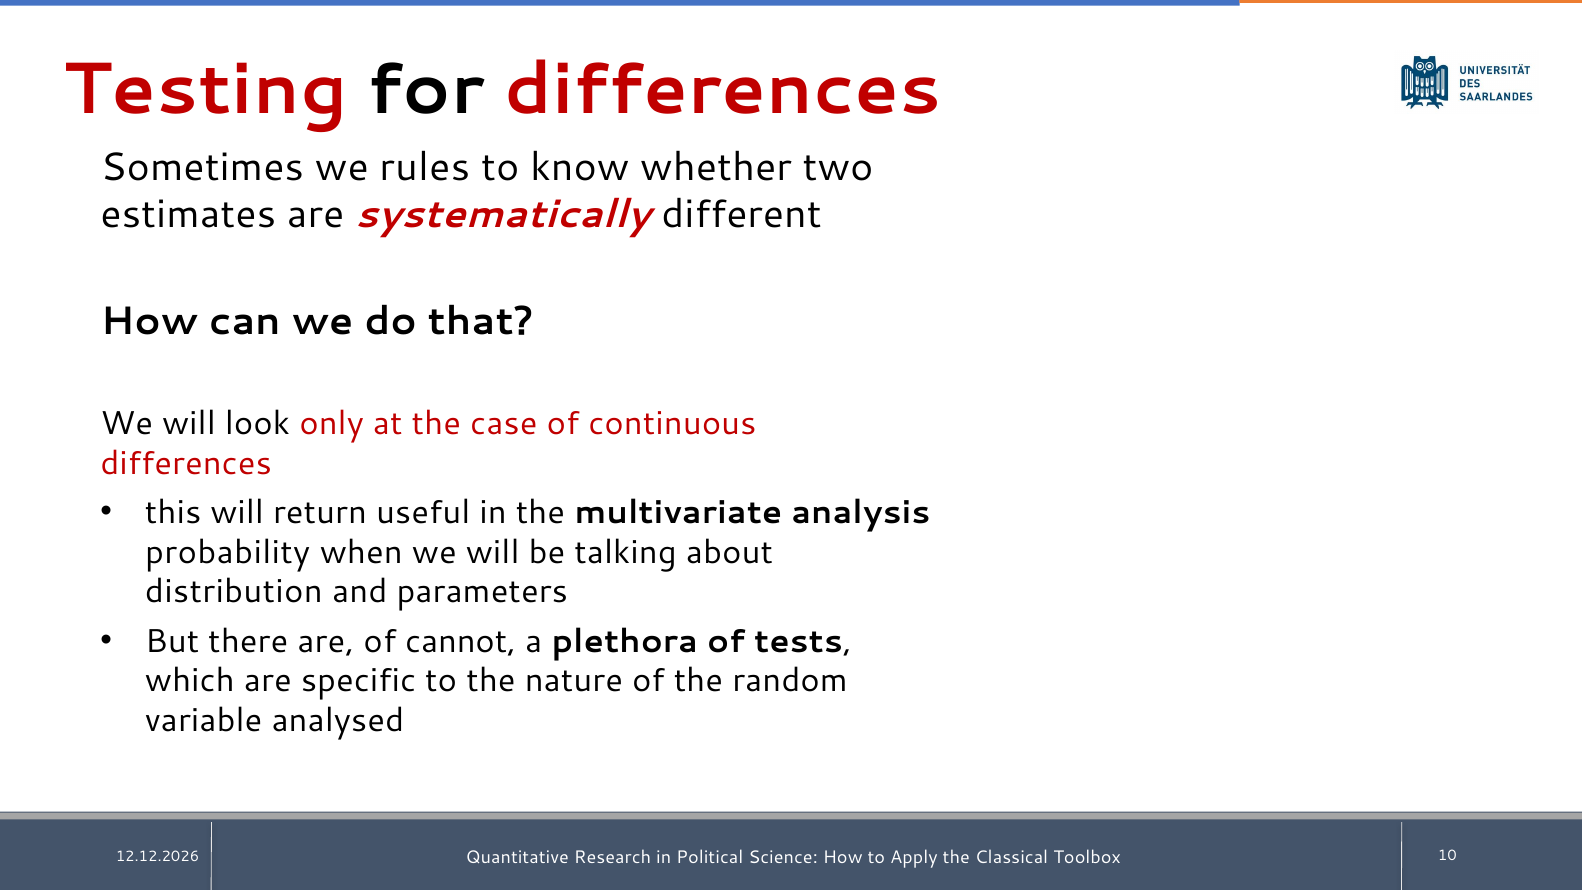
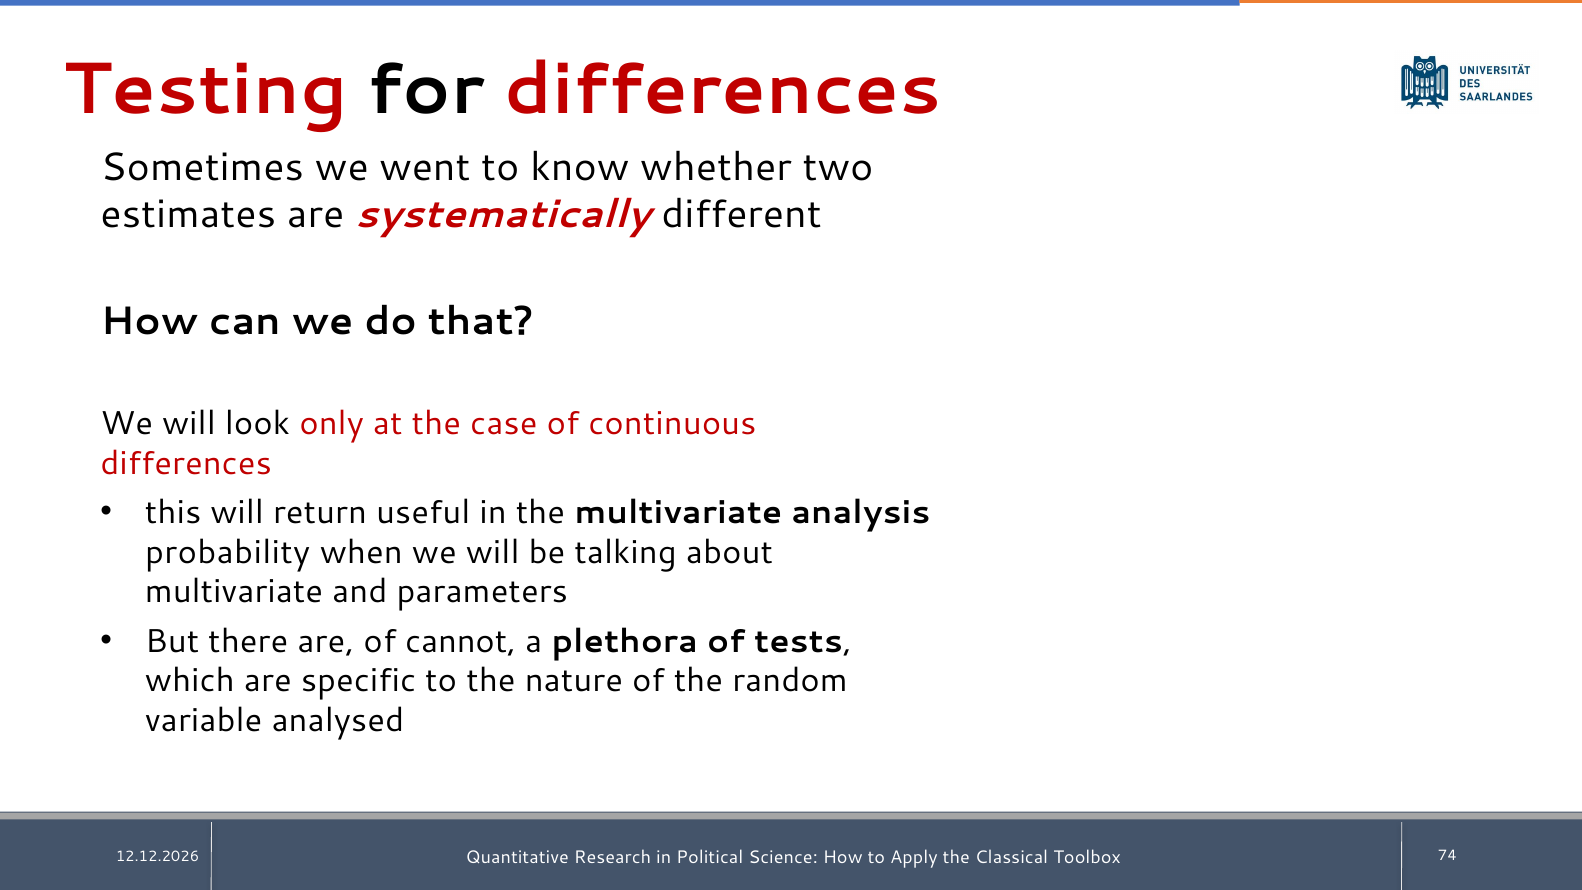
rules: rules -> went (425, 167)
distribution: distribution -> multivariate (234, 592)
10: 10 -> 74 (1447, 856)
